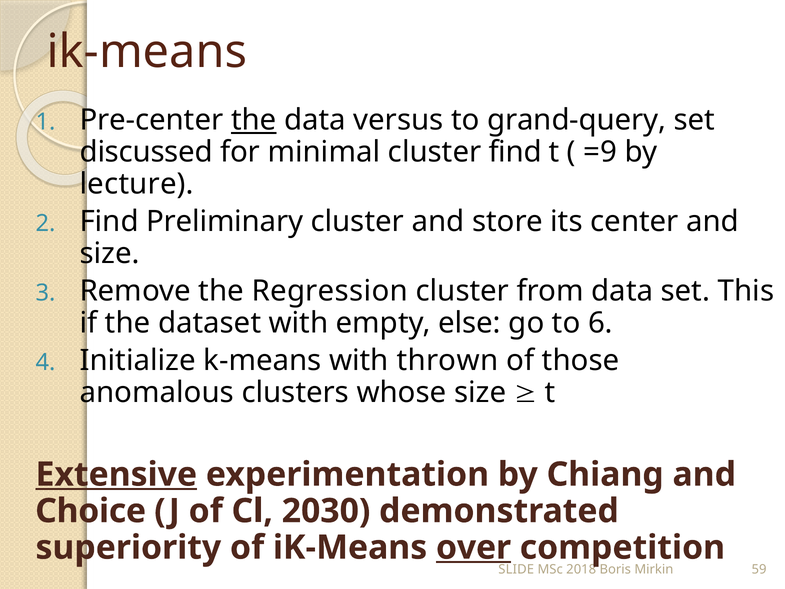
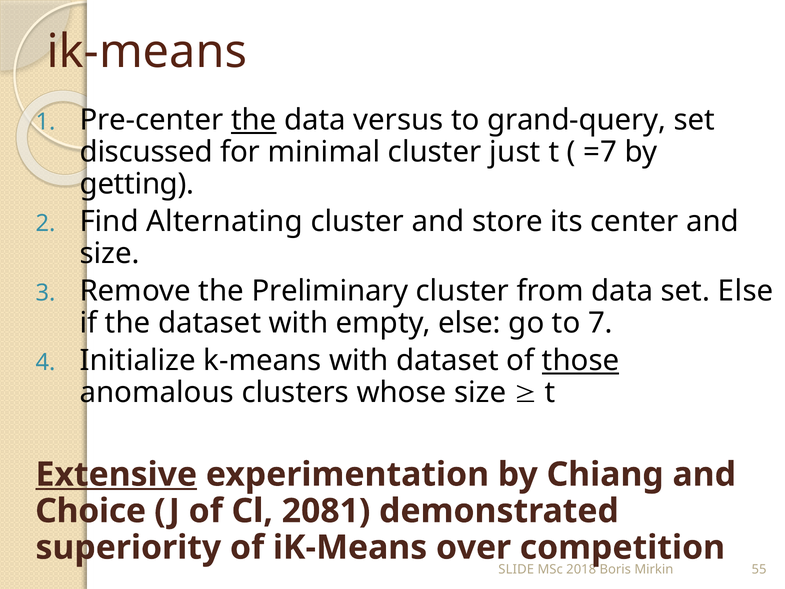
cluster find: find -> just (515, 152)
=9: =9 -> =7 (600, 152)
lecture: lecture -> getting (137, 184)
Preliminary: Preliminary -> Alternating (225, 222)
Regression: Regression -> Preliminary (330, 291)
set This: This -> Else (746, 291)
6: 6 -> 7 (600, 323)
with thrown: thrown -> dataset (448, 361)
those underline: none -> present (581, 361)
2030: 2030 -> 2081 (326, 511)
over underline: present -> none (474, 547)
59: 59 -> 55 (759, 569)
